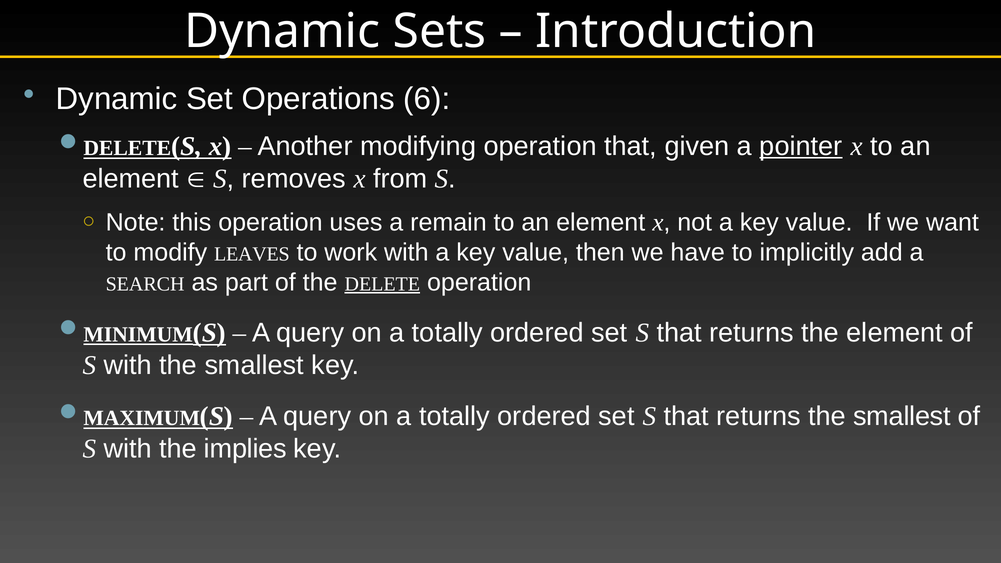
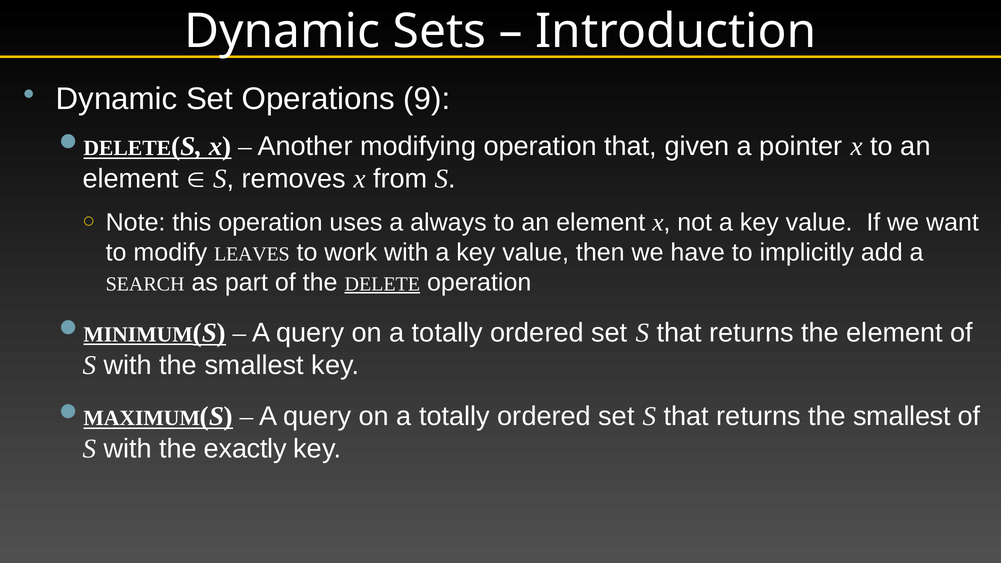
6: 6 -> 9 (427, 99)
pointer underline: present -> none (801, 146)
remain: remain -> always (448, 222)
implies: implies -> exactly (245, 449)
